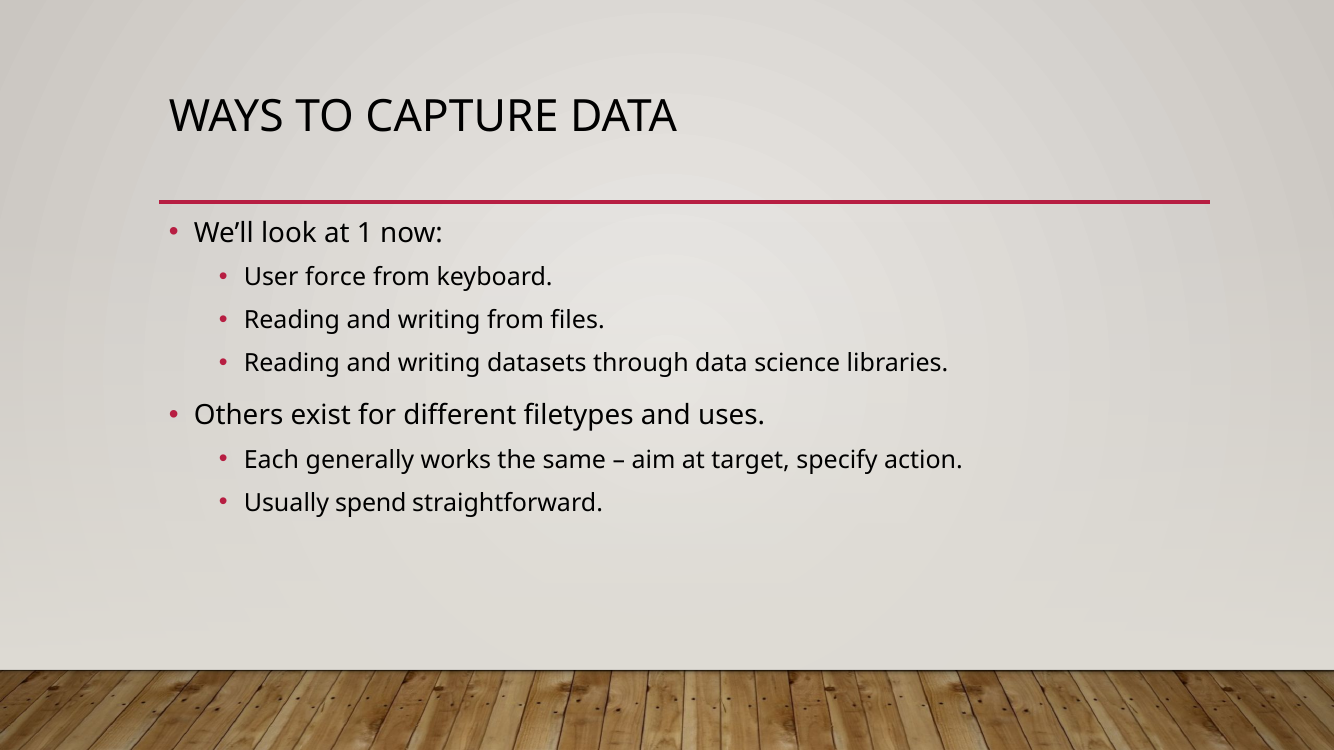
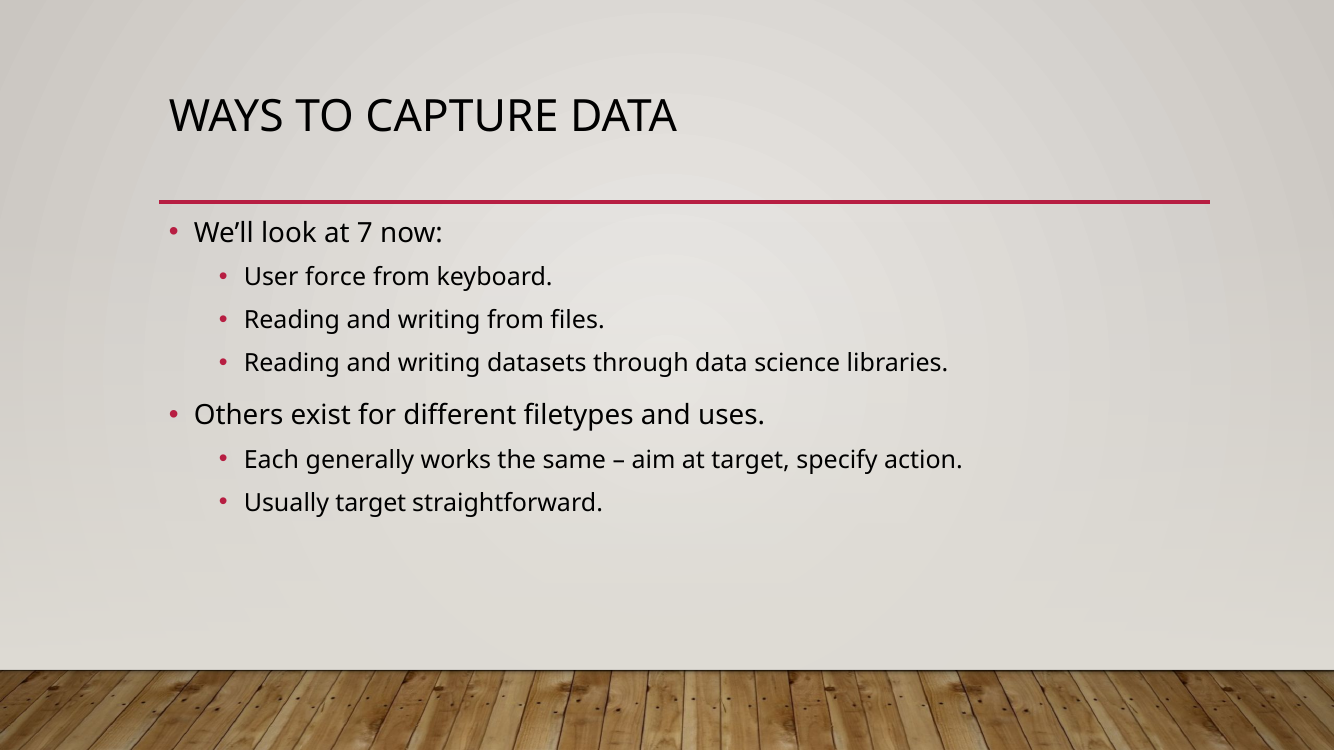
1: 1 -> 7 (365, 233)
Usually spend: spend -> target (371, 503)
